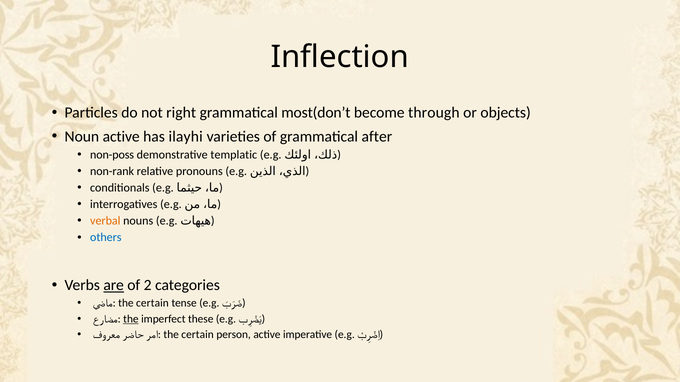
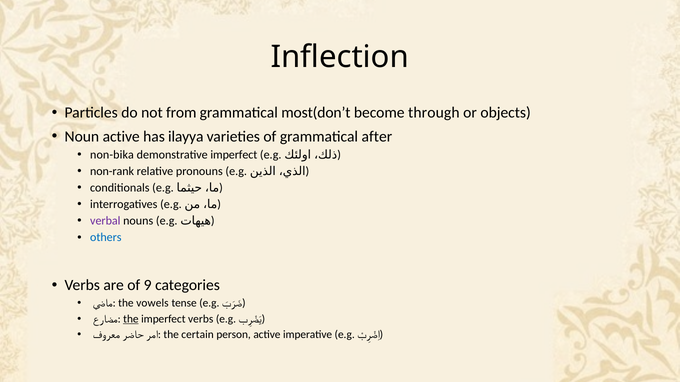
right: right -> from (181, 113)
ilayhi: ilayhi -> ilayya (186, 137)
non-poss: non-poss -> non-bika (112, 155)
demonstrative templatic: templatic -> imperfect (234, 155)
verbal colour: orange -> purple (105, 221)
are underline: present -> none (114, 285)
2: 2 -> 9 (148, 285)
certain: certain -> vowels (152, 304)
imperfect these: these -> verbs (201, 319)
